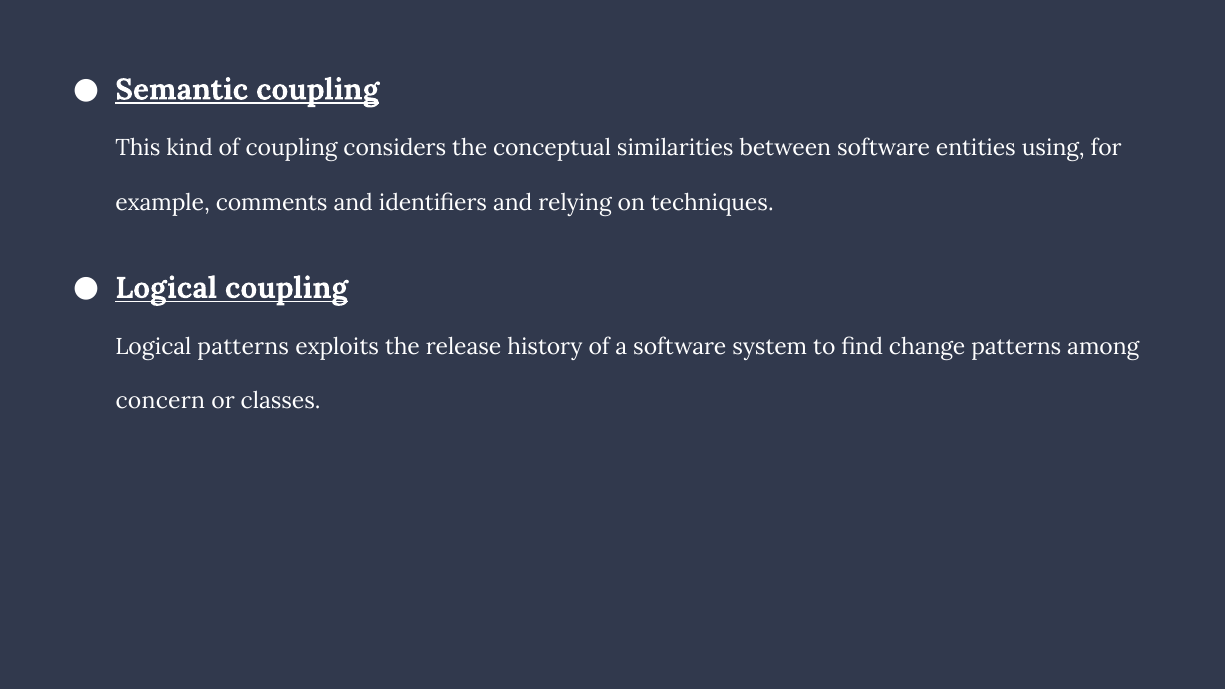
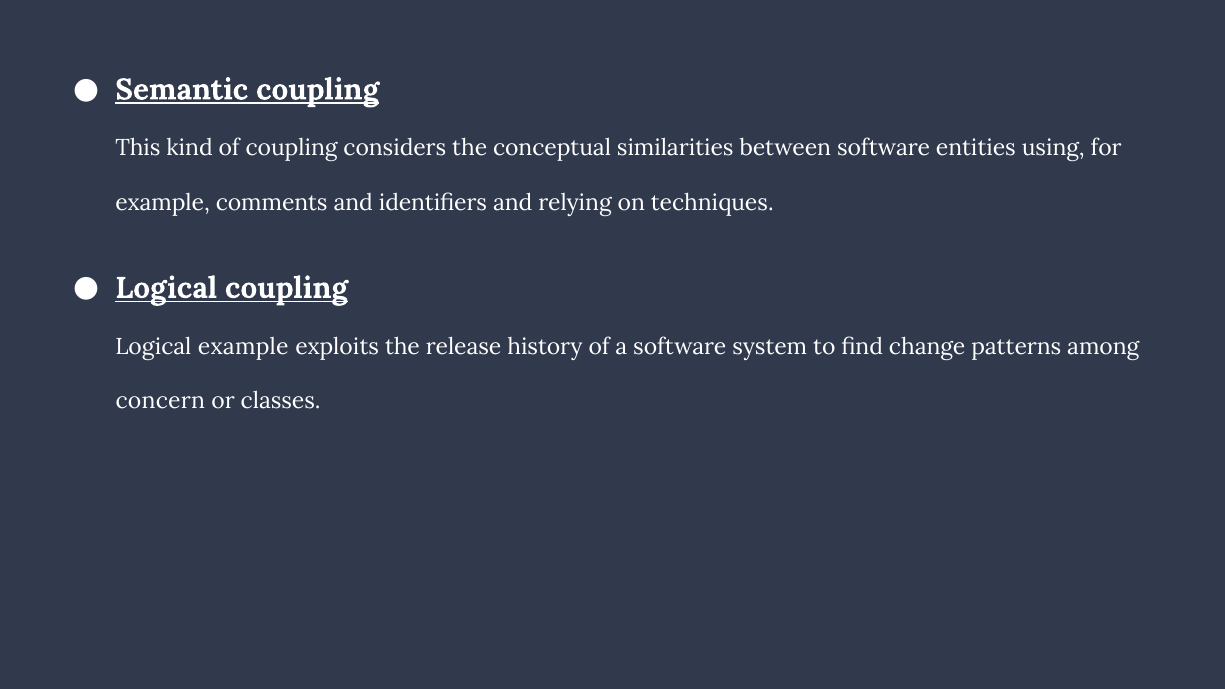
Logical patterns: patterns -> example (243, 347)
